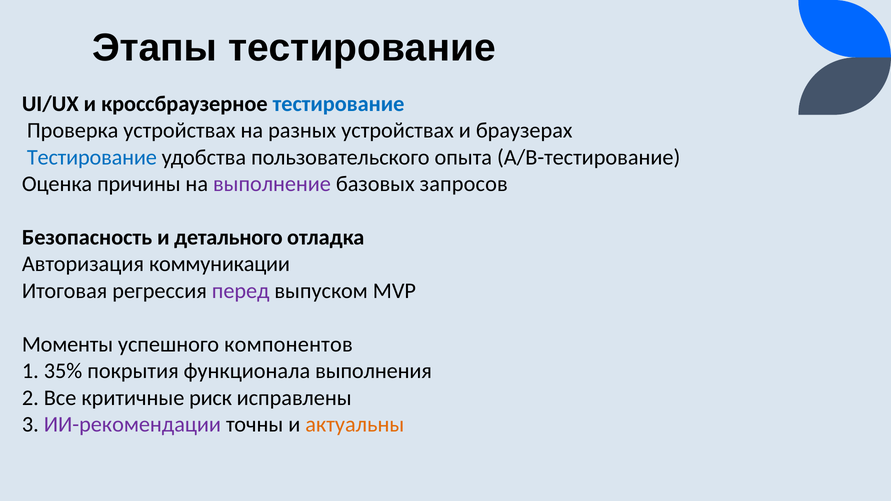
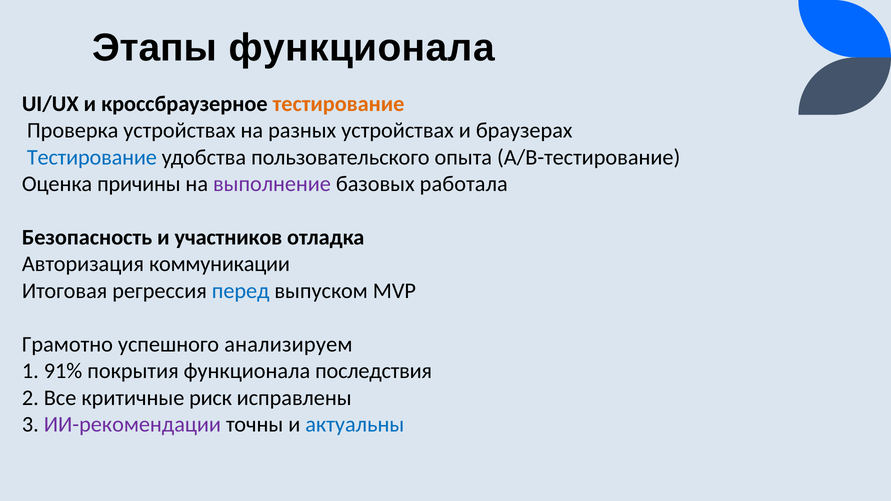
Этапы тестирование: тестирование -> функционала (362, 48)
тестирование colour: blue -> orange (339, 104)
запросов: запросов -> работала (464, 184)
детального: детального -> участников (228, 237)
перед colour: purple -> blue (241, 291)
Моменты: Моменты -> Грамотно (67, 344)
компонентов: компонентов -> анализируем (288, 344)
35%: 35% -> 91% (63, 371)
выполнения: выполнения -> последствия (374, 371)
актуальны colour: orange -> blue (355, 425)
